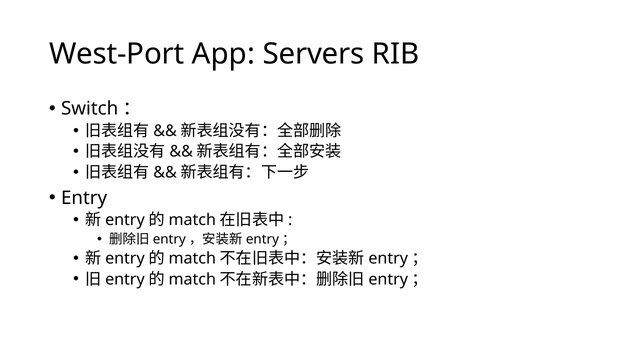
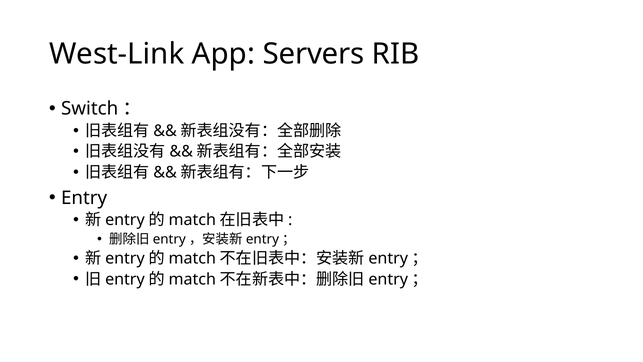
West-Port: West-Port -> West-Link (117, 54)
